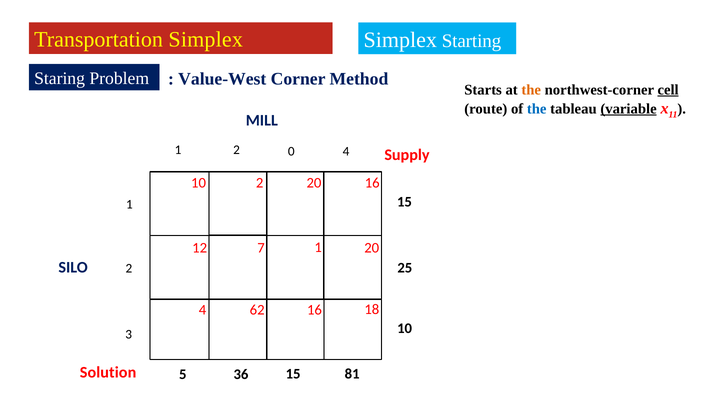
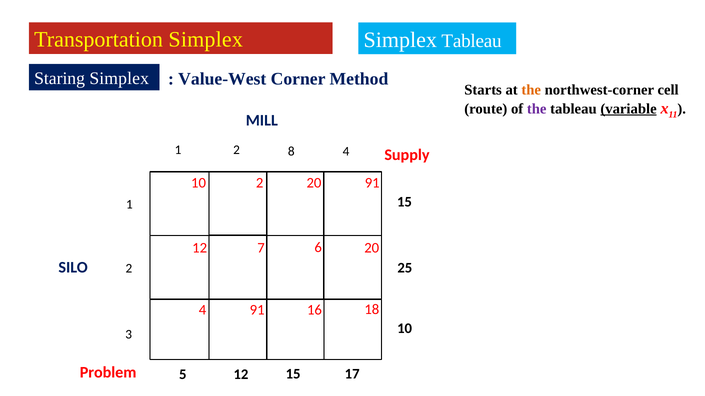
Simplex Starting: Starting -> Tableau (472, 41)
Staring Problem: Problem -> Simplex (119, 79)
cell underline: present -> none (668, 90)
the colour: blue -> purple (537, 109)
0: 0 -> 8 (291, 152)
2 16: 16 -> 91 (372, 183)
7 1: 1 -> 6 (318, 248)
4 62: 62 -> 91 (257, 311)
Solution: Solution -> Problem (108, 373)
5 36: 36 -> 12 (241, 375)
81: 81 -> 17 (352, 375)
